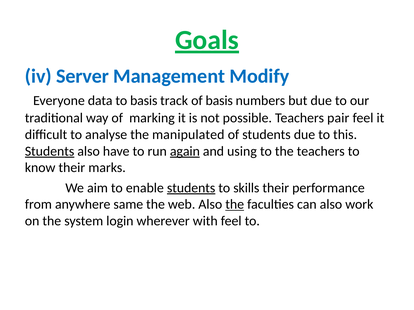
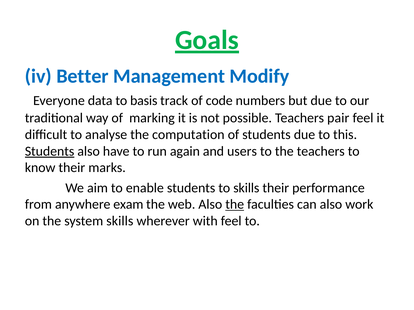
Server: Server -> Better (82, 76)
of basis: basis -> code (219, 101)
manipulated: manipulated -> computation (188, 135)
again underline: present -> none (185, 151)
using: using -> users (242, 151)
students underline: present -> none (191, 188)
same: same -> exam (128, 205)
system login: login -> skills (120, 221)
